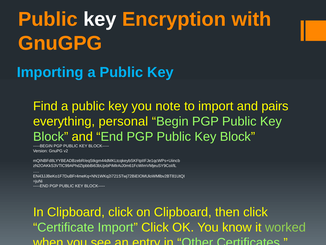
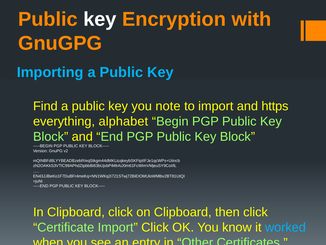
pairs: pairs -> https (275, 106)
personal: personal -> alphabet (123, 121)
worked colour: light green -> light blue (285, 227)
